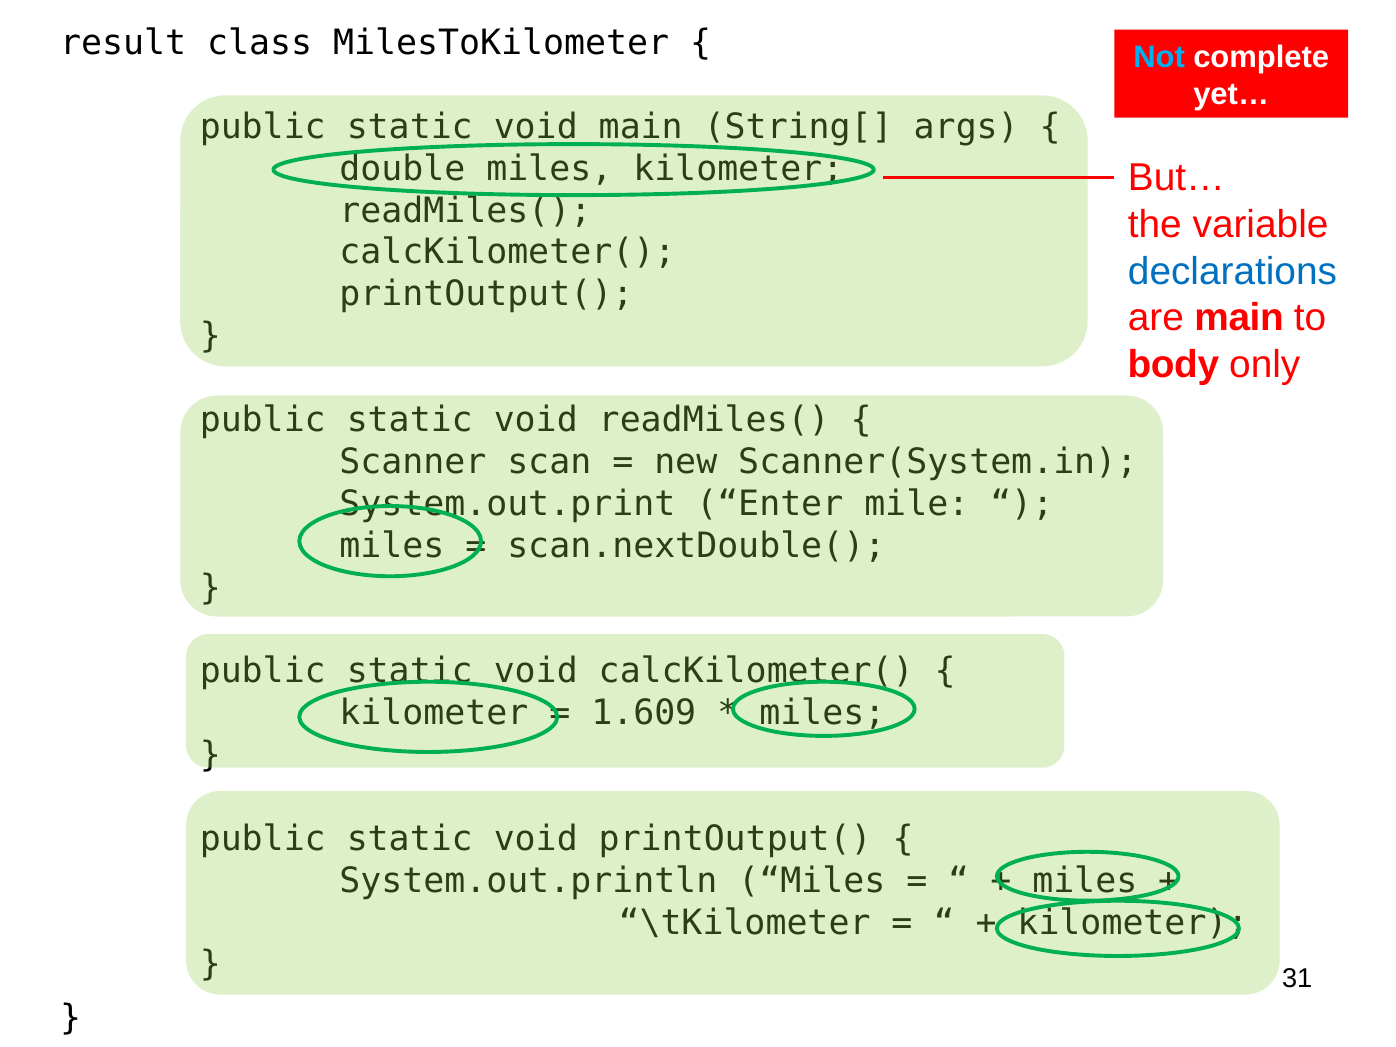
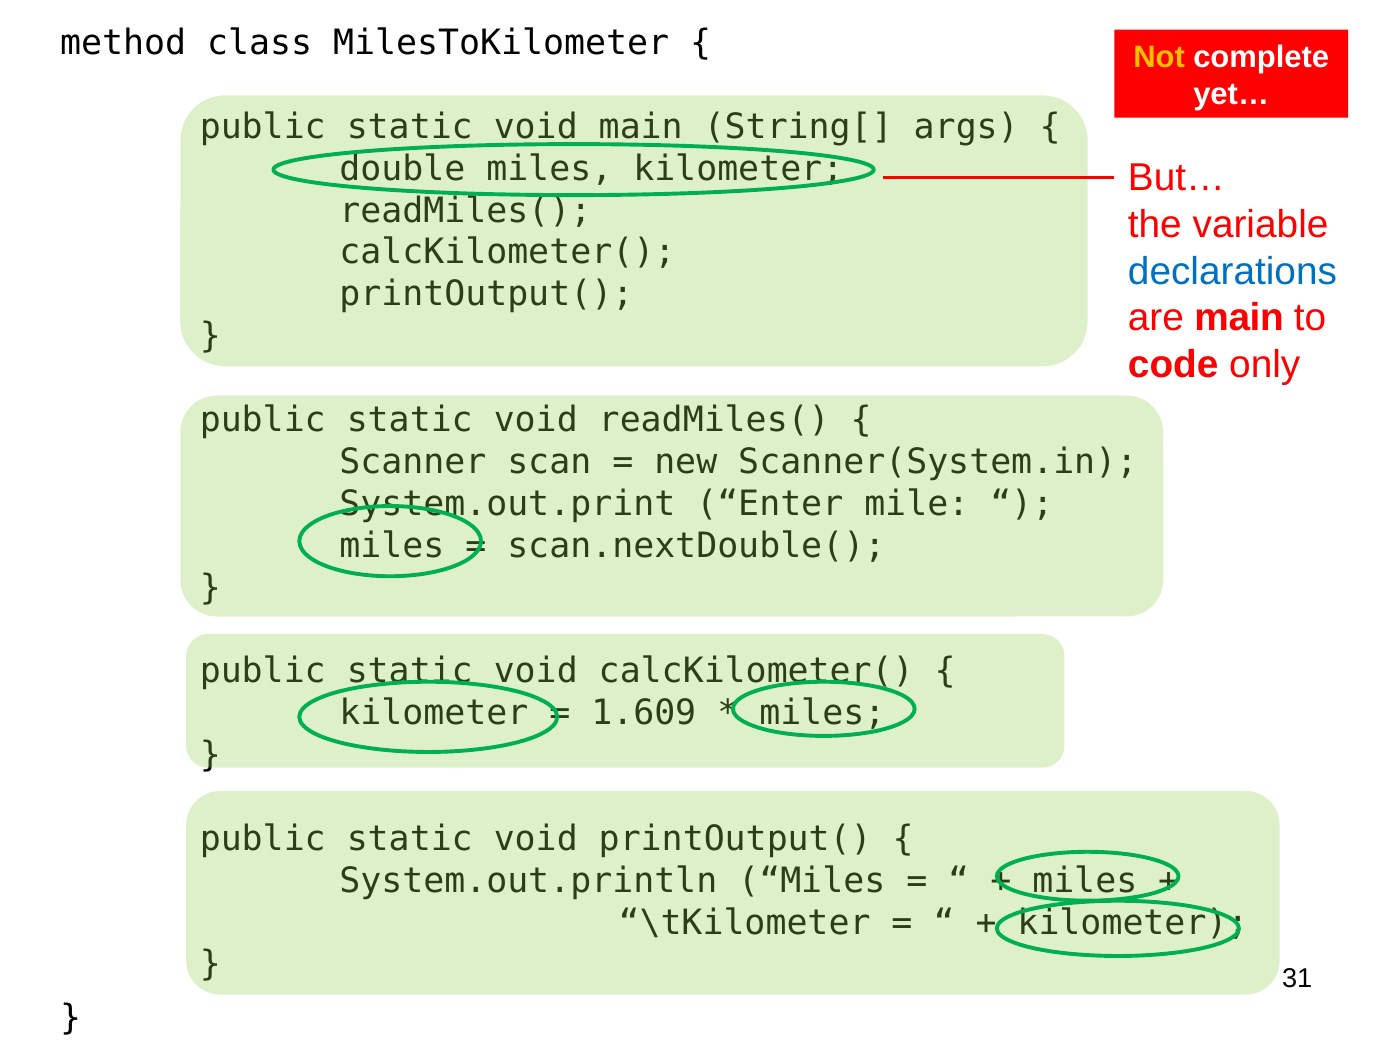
result: result -> method (123, 43)
Not colour: light blue -> yellow (1159, 57)
body: body -> code (1173, 364)
